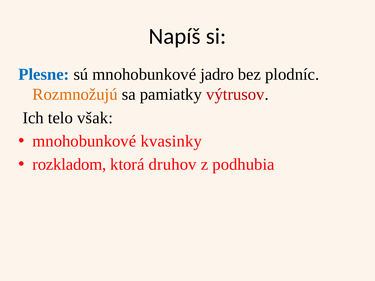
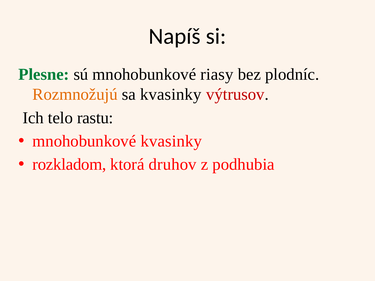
Plesne colour: blue -> green (44, 75)
jadro: jadro -> riasy (217, 75)
sa pamiatky: pamiatky -> kvasinky (171, 95)
však: však -> rastu (95, 118)
